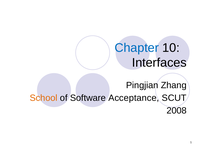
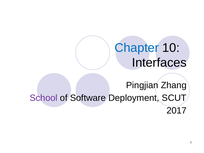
School colour: orange -> purple (44, 98)
Acceptance: Acceptance -> Deployment (134, 98)
2008: 2008 -> 2017 (177, 111)
